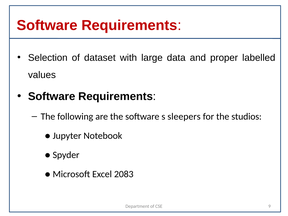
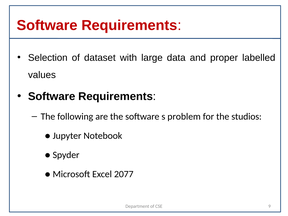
sleepers: sleepers -> problem (184, 117)
2083: 2083 -> 2077 (124, 174)
